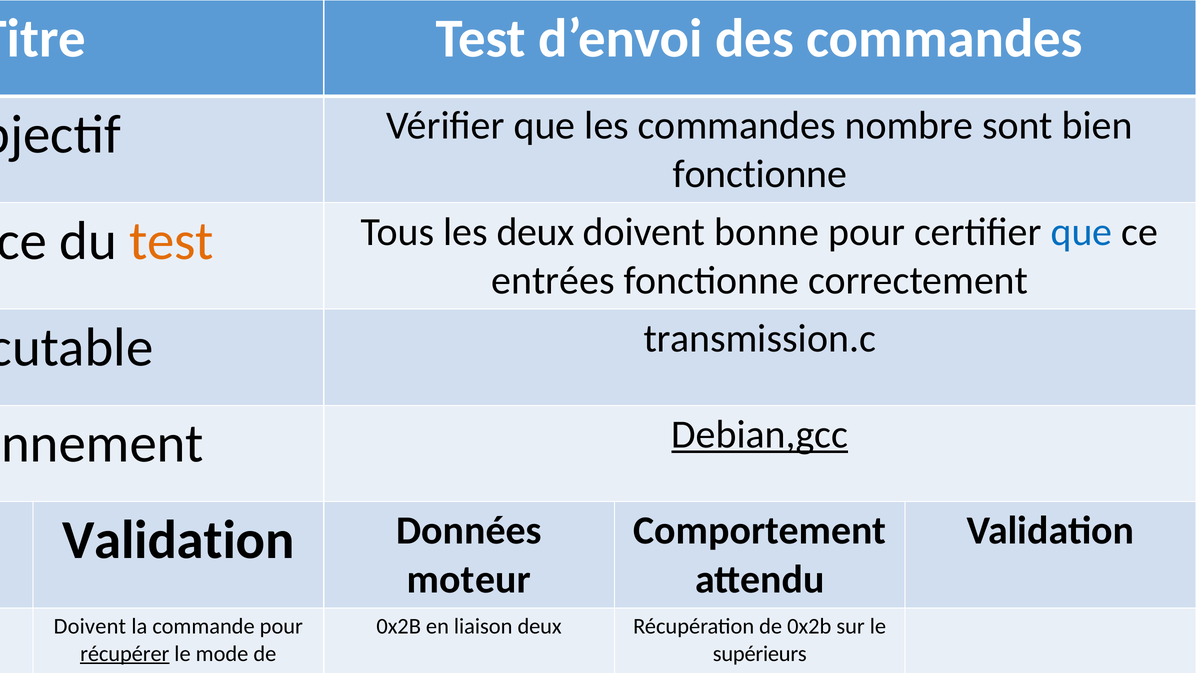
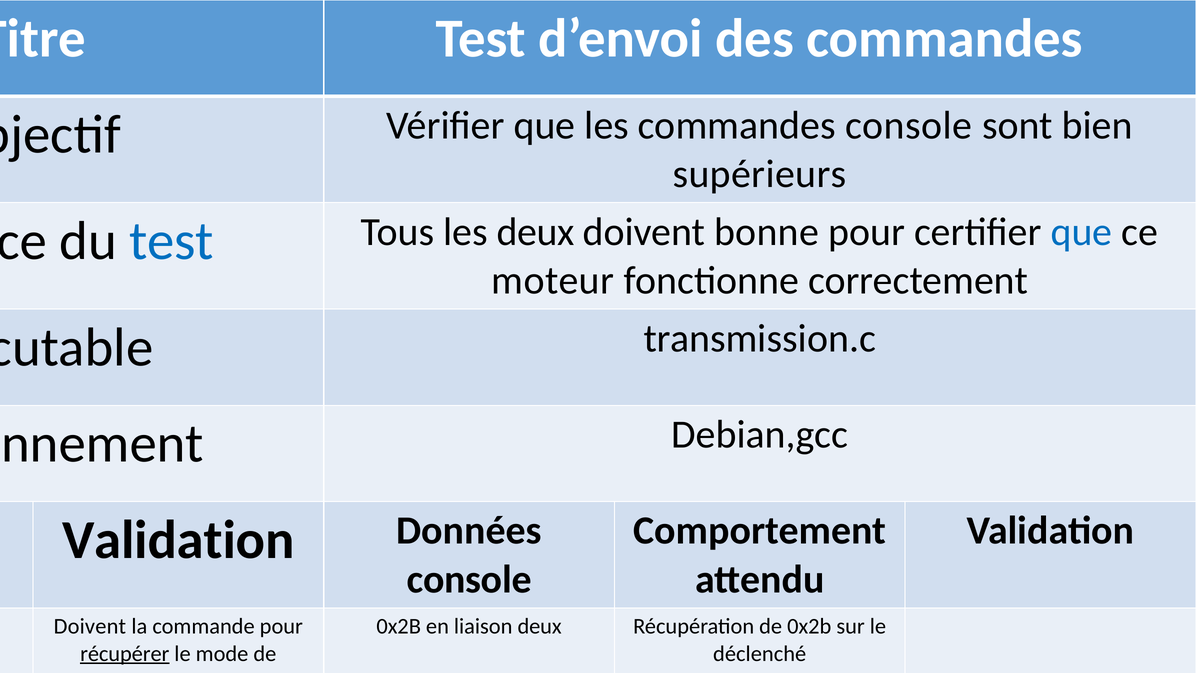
commandes nombre: nombre -> console (909, 125)
fonctionne: fonctionne -> supérieurs (760, 174)
test colour: orange -> blue (172, 241)
entrées: entrées -> moteur (553, 281)
Debian,gcc underline: present -> none (760, 434)
moteur: moteur -> console (469, 579)
supérieurs: supérieurs -> déclenché (760, 654)
